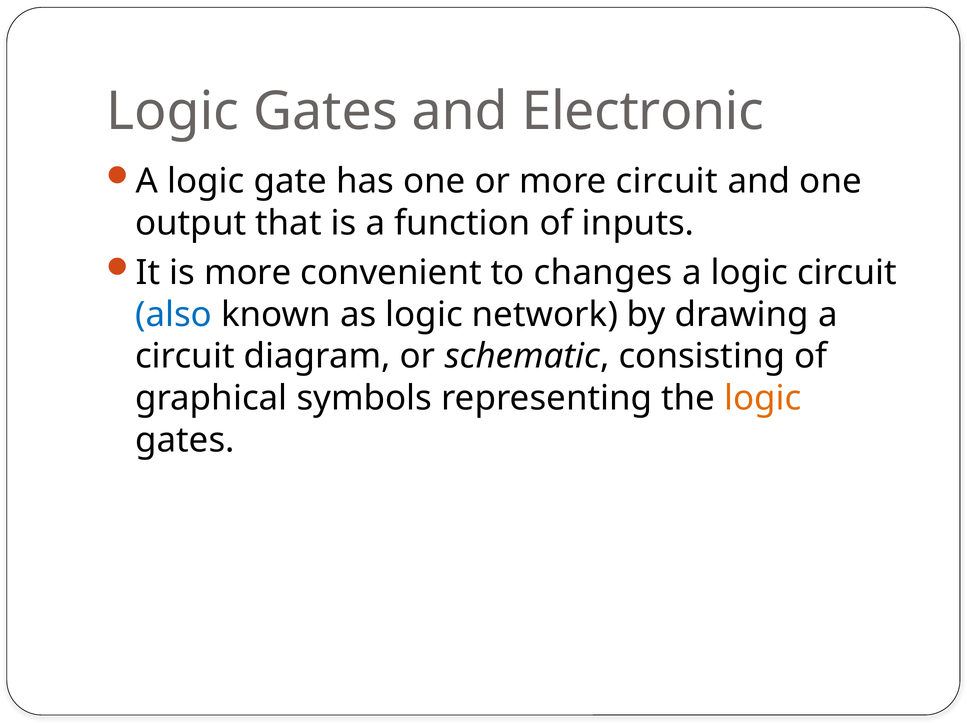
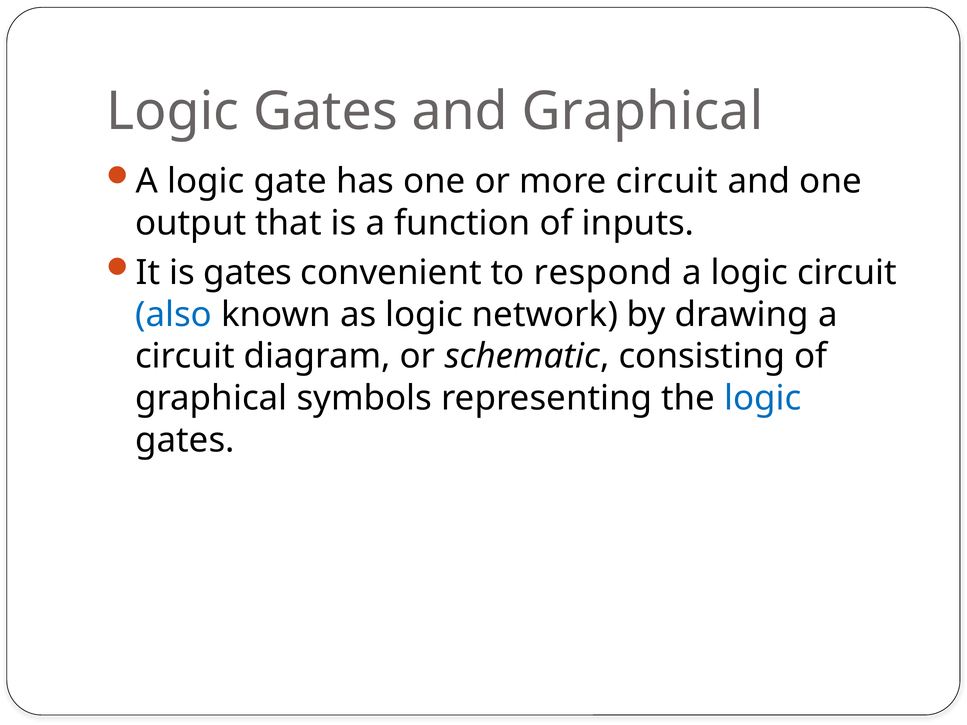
and Electronic: Electronic -> Graphical (643, 112)
is more: more -> gates (248, 273)
changes: changes -> respond (603, 273)
logic colour: orange -> blue (763, 398)
